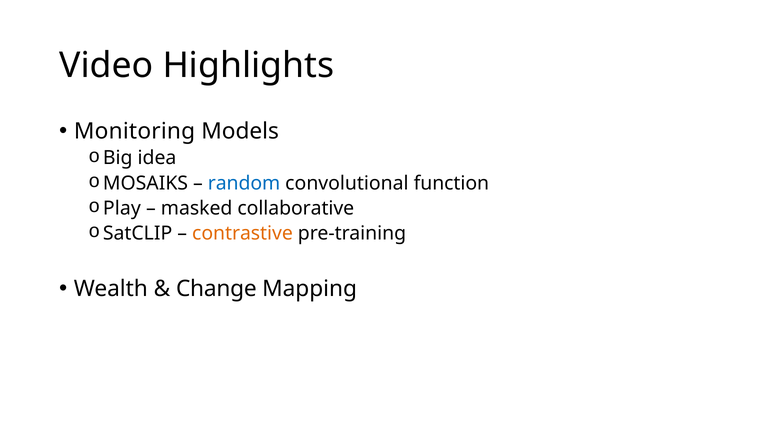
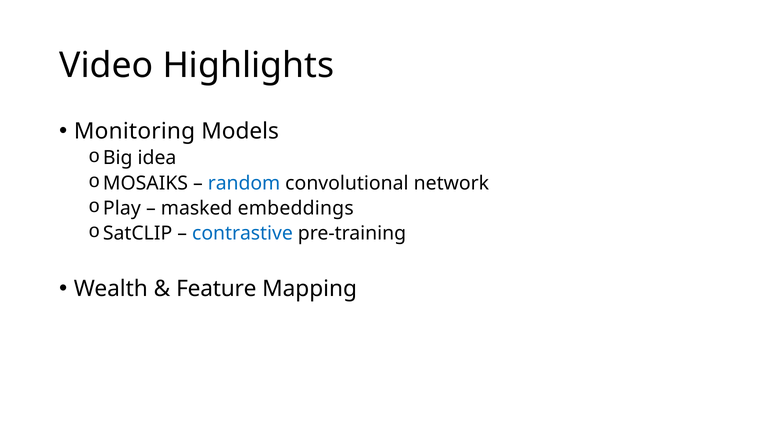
function: function -> network (451, 183)
collaborative: collaborative -> embeddings (296, 208)
contrastive colour: orange -> blue (242, 233)
Change: Change -> Feature (216, 289)
